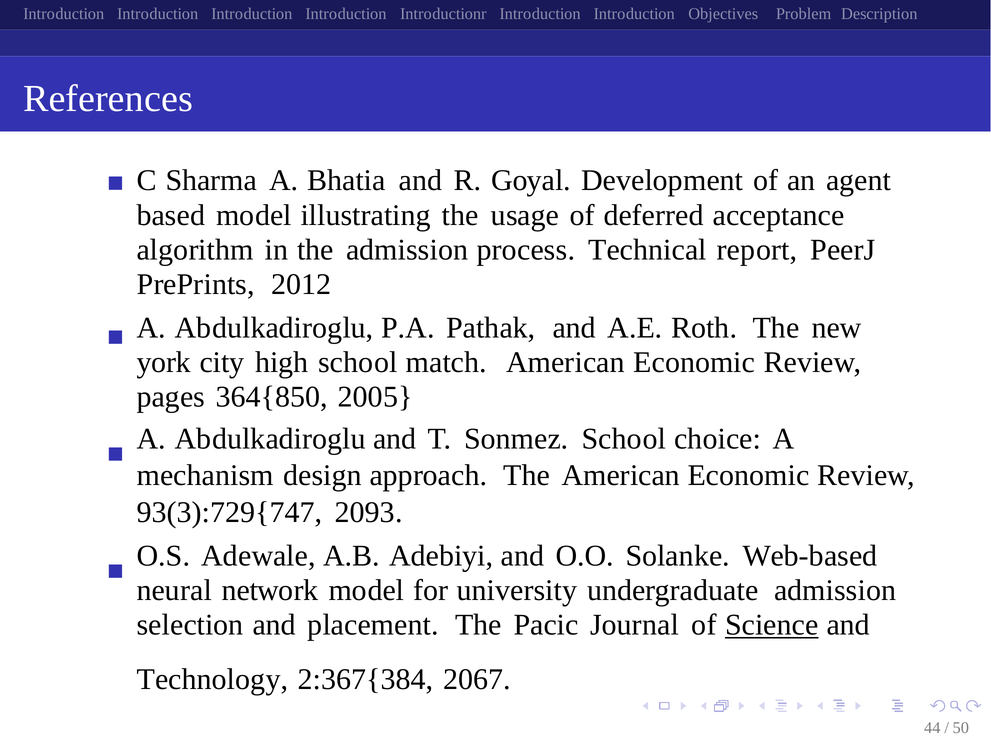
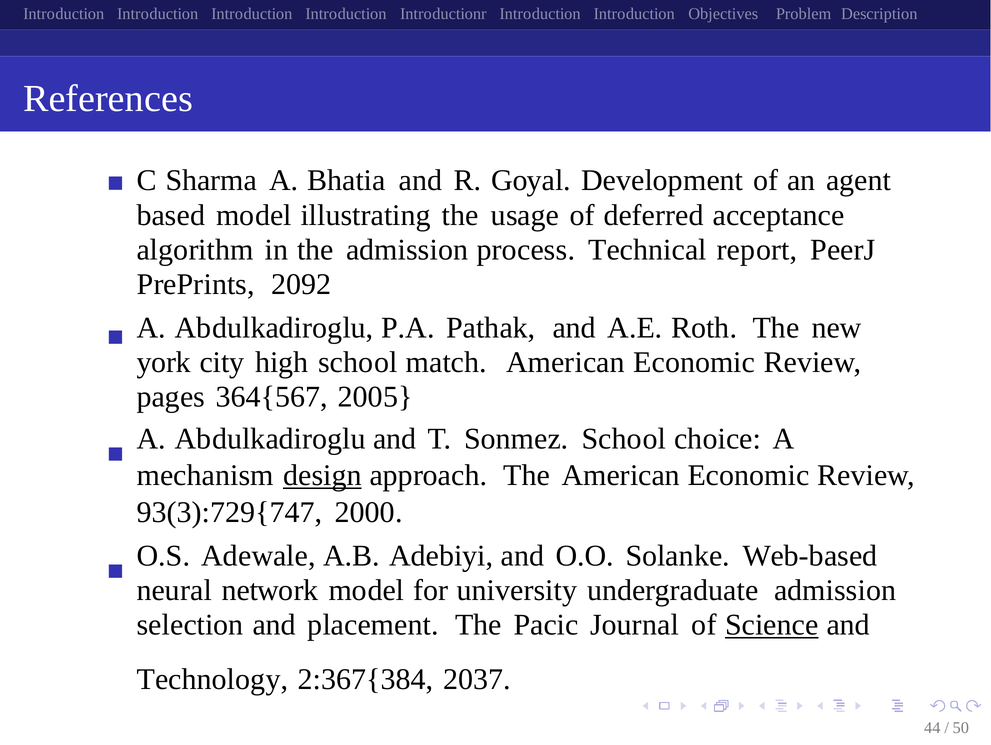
2012: 2012 -> 2092 (301, 285)
364{850: 364{850 -> 364{567 (272, 397)
design underline: none -> present (322, 476)
2093: 2093 -> 2000 (369, 512)
2067: 2067 -> 2037 (477, 680)
